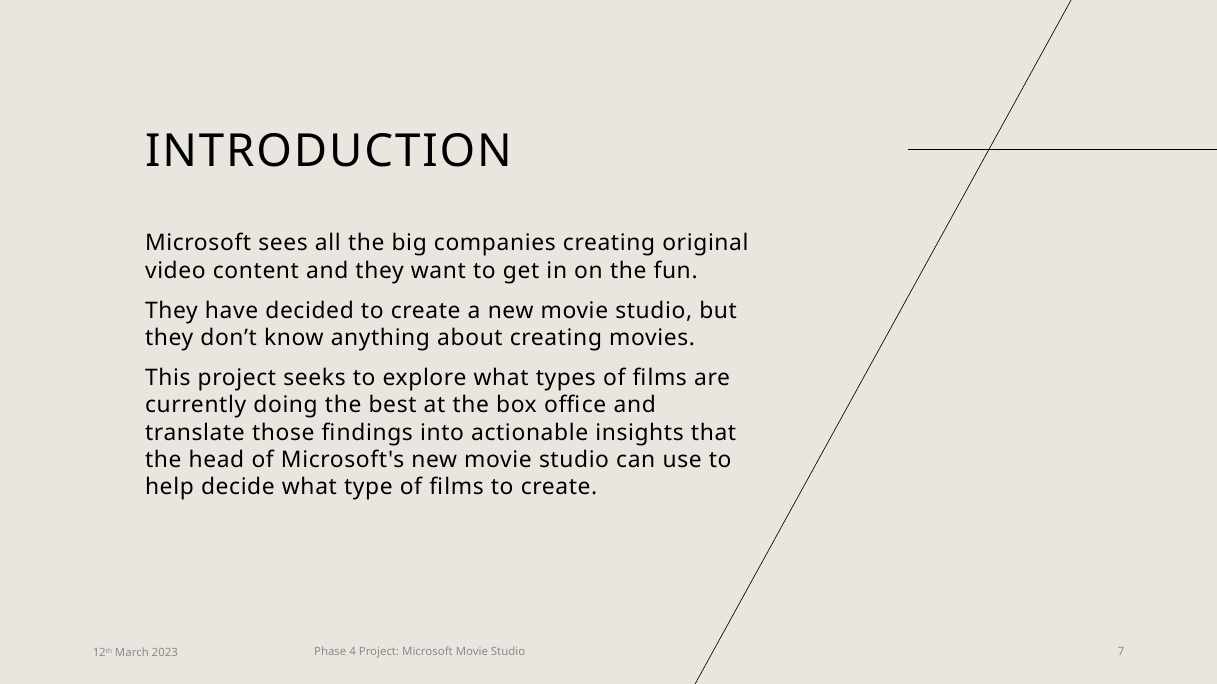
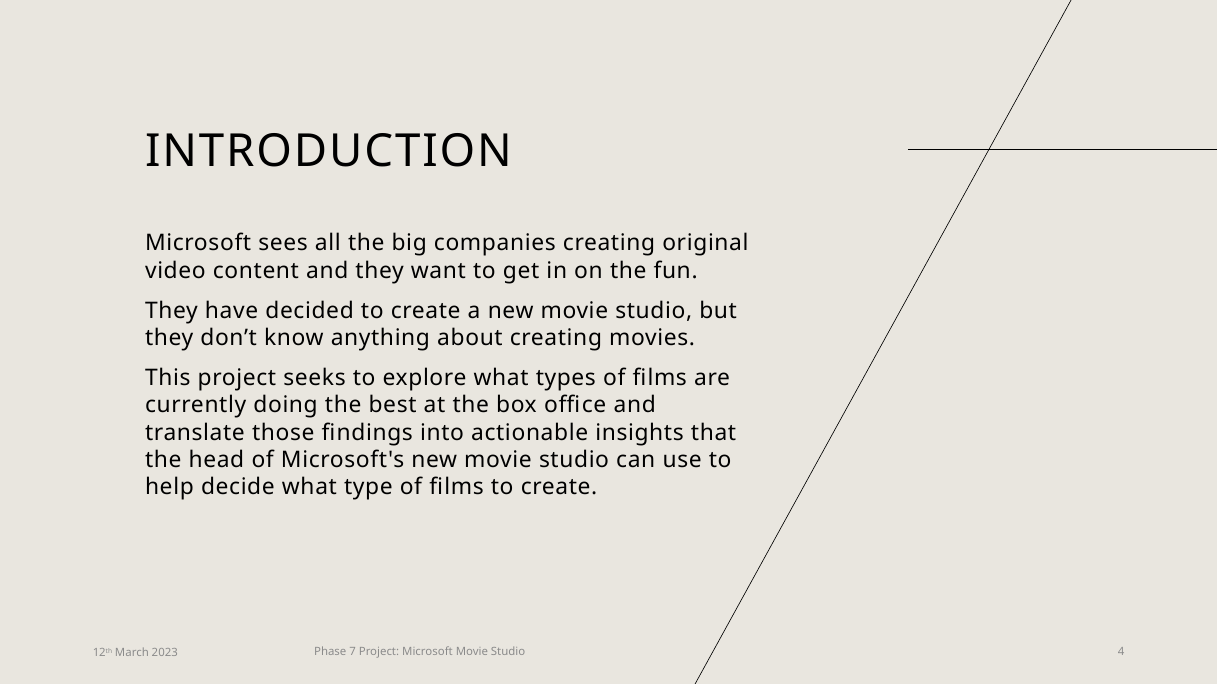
4: 4 -> 7 (353, 653)
7: 7 -> 4 (1121, 653)
